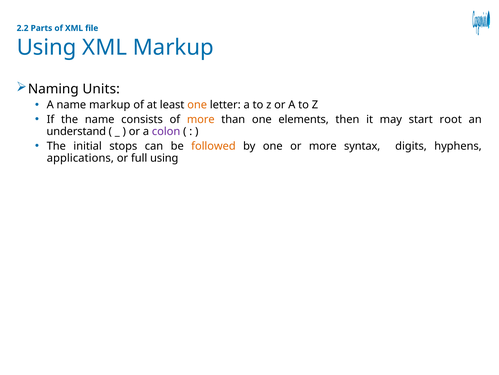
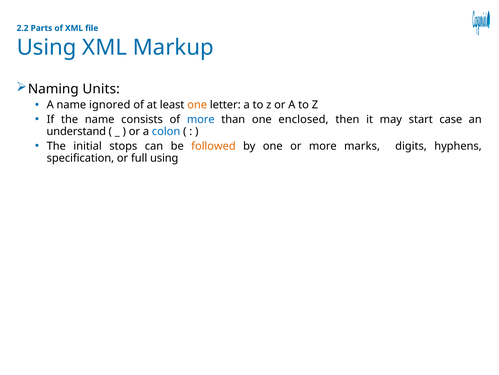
name markup: markup -> ignored (110, 105)
more colour: orange -> blue (201, 119)
elements: elements -> enclosed (304, 119)
root: root -> case (451, 119)
colon colour: purple -> blue (166, 131)
syntax: syntax -> marks (362, 146)
applications: applications -> specification (80, 158)
